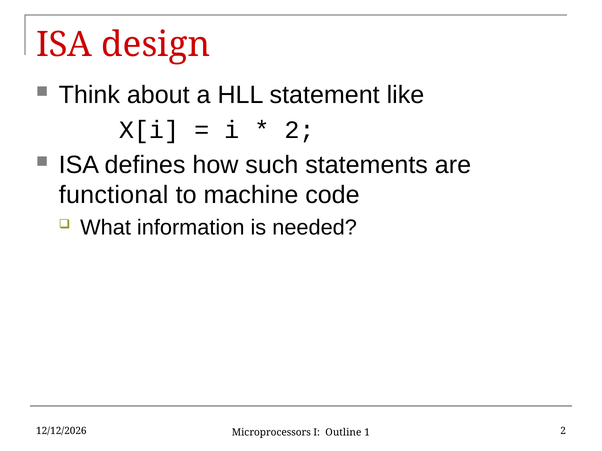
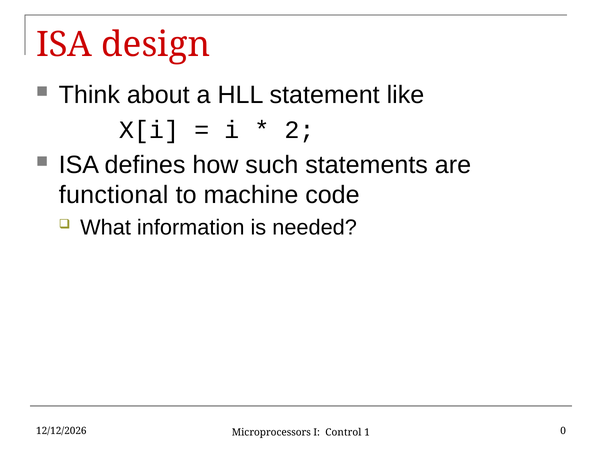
Outline: Outline -> Control (343, 433)
1 2: 2 -> 0 (563, 431)
